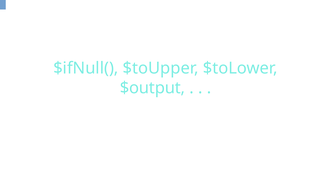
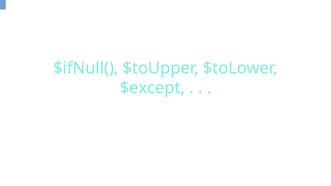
$output: $output -> $except (152, 88)
